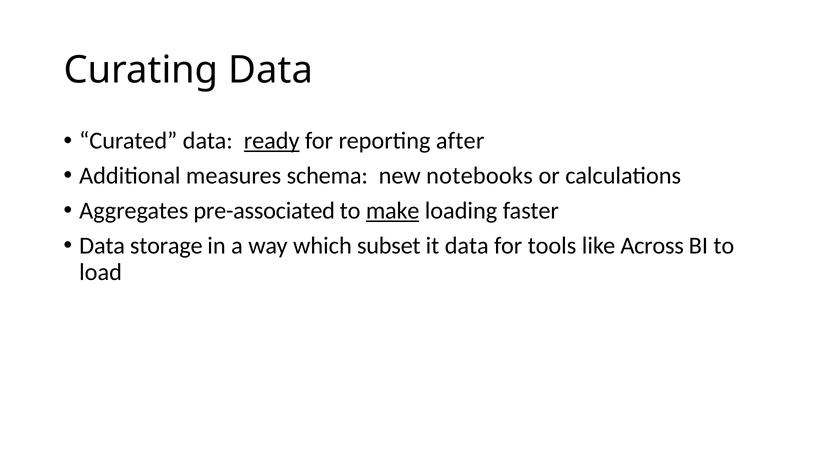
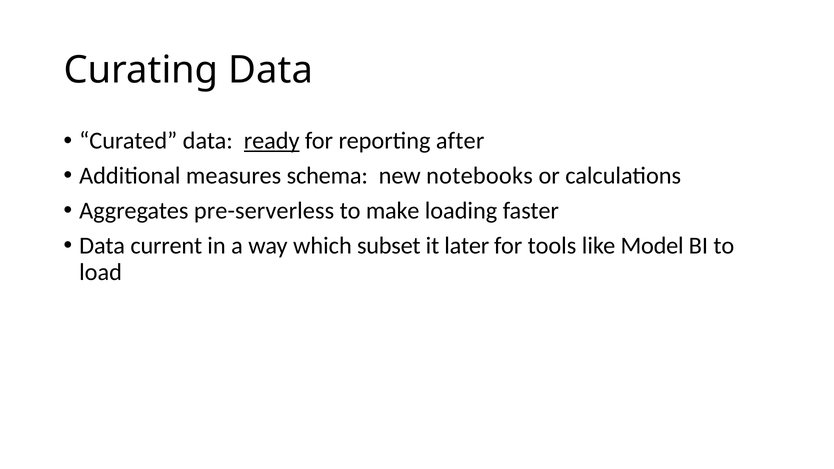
pre-associated: pre-associated -> pre-serverless (264, 211)
make underline: present -> none (393, 211)
storage: storage -> current (166, 246)
it data: data -> later (467, 246)
Across: Across -> Model (652, 246)
